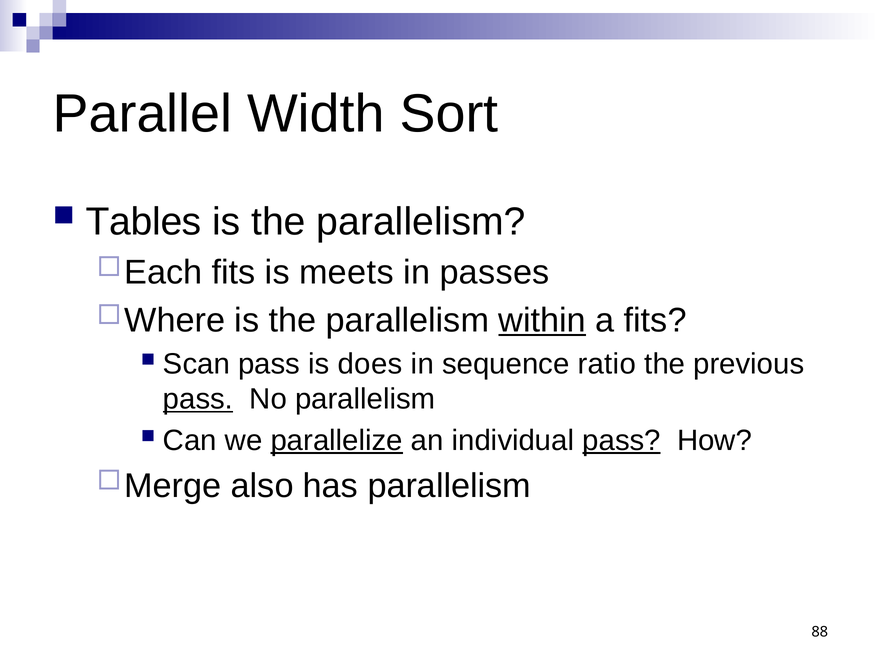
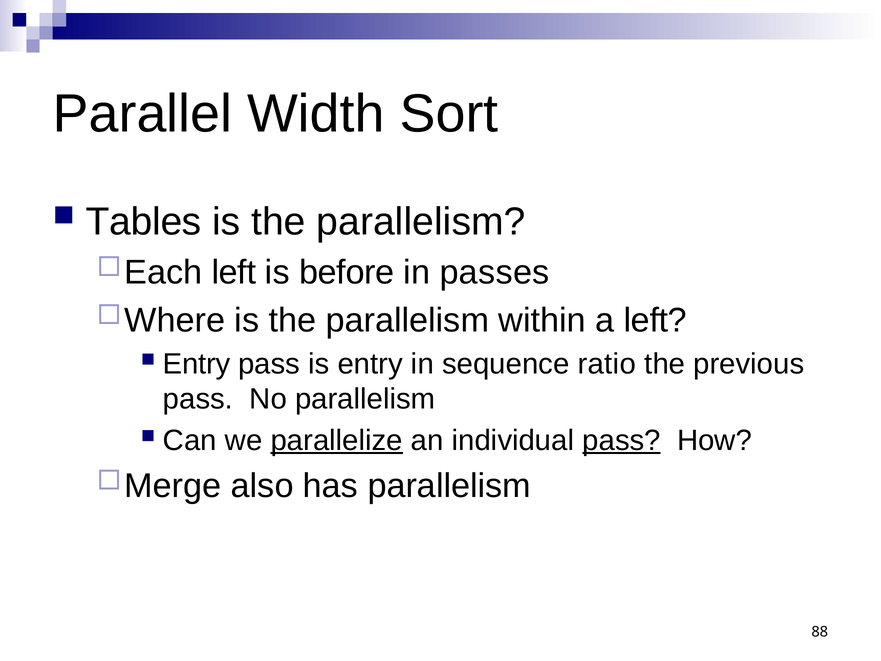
fits: fits -> left (234, 272)
meets: meets -> before (347, 272)
within underline: present -> none (542, 320)
a fits: fits -> left (655, 320)
Scan: Scan -> Entry (197, 364)
is does: does -> entry (370, 364)
pass underline: present -> none (198, 399)
